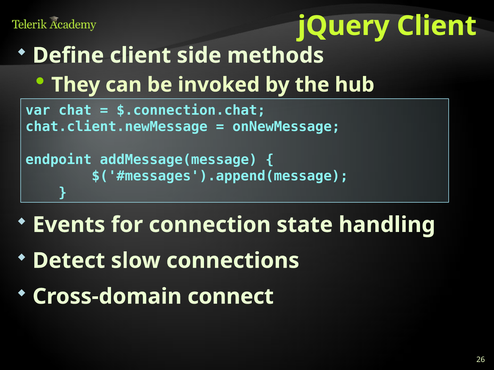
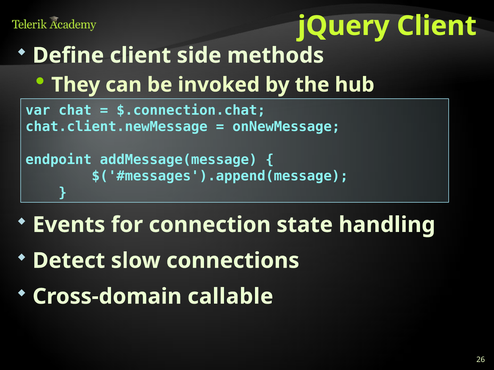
connect: connect -> callable (230, 297)
